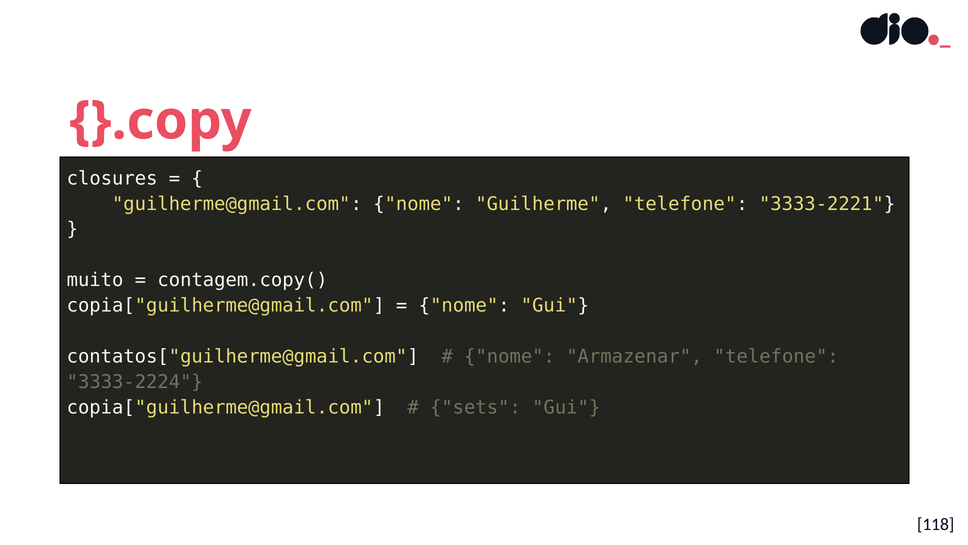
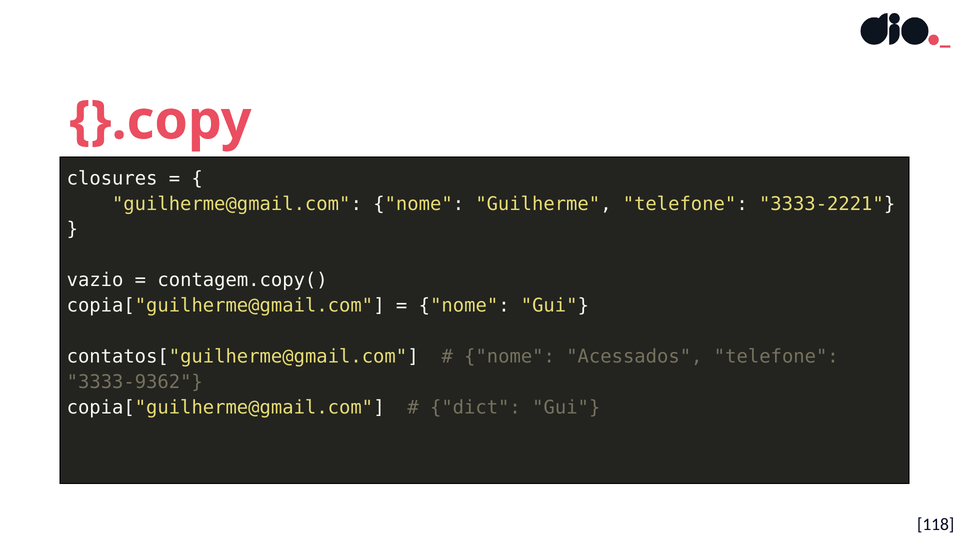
muito: muito -> vazio (95, 280)
Armazenar: Armazenar -> Acessados (634, 356)
3333-2224: 3333-2224 -> 3333-9362 (135, 382)
sets: sets -> dict (475, 407)
